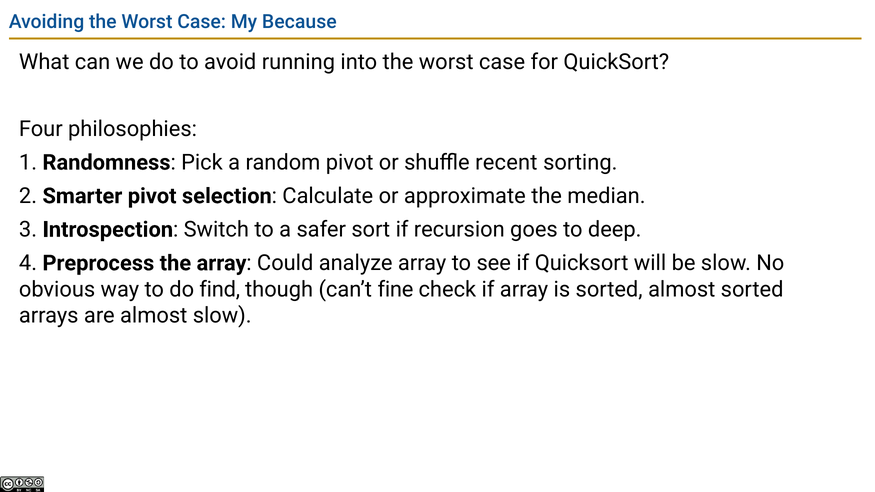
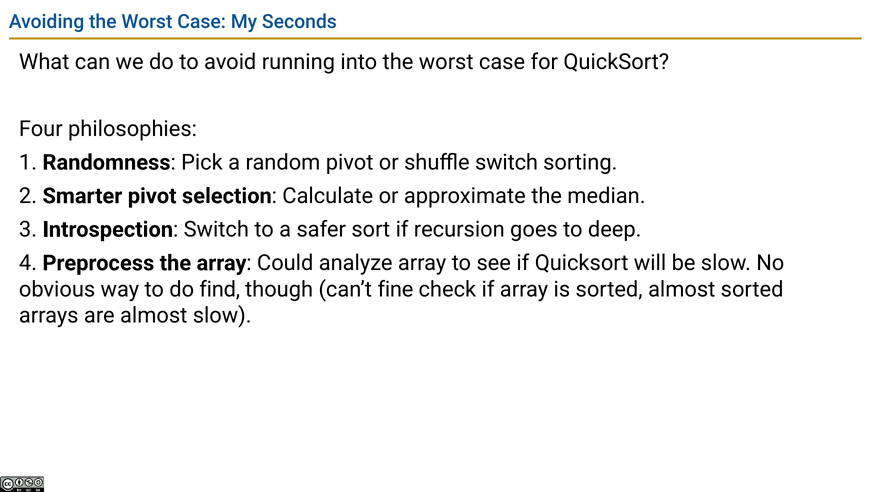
Because: Because -> Seconds (299, 22)
shuffle recent: recent -> switch (507, 163)
